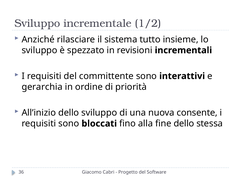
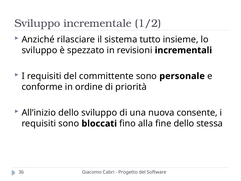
interattivi: interattivi -> personale (182, 76)
gerarchia: gerarchia -> conforme (42, 87)
